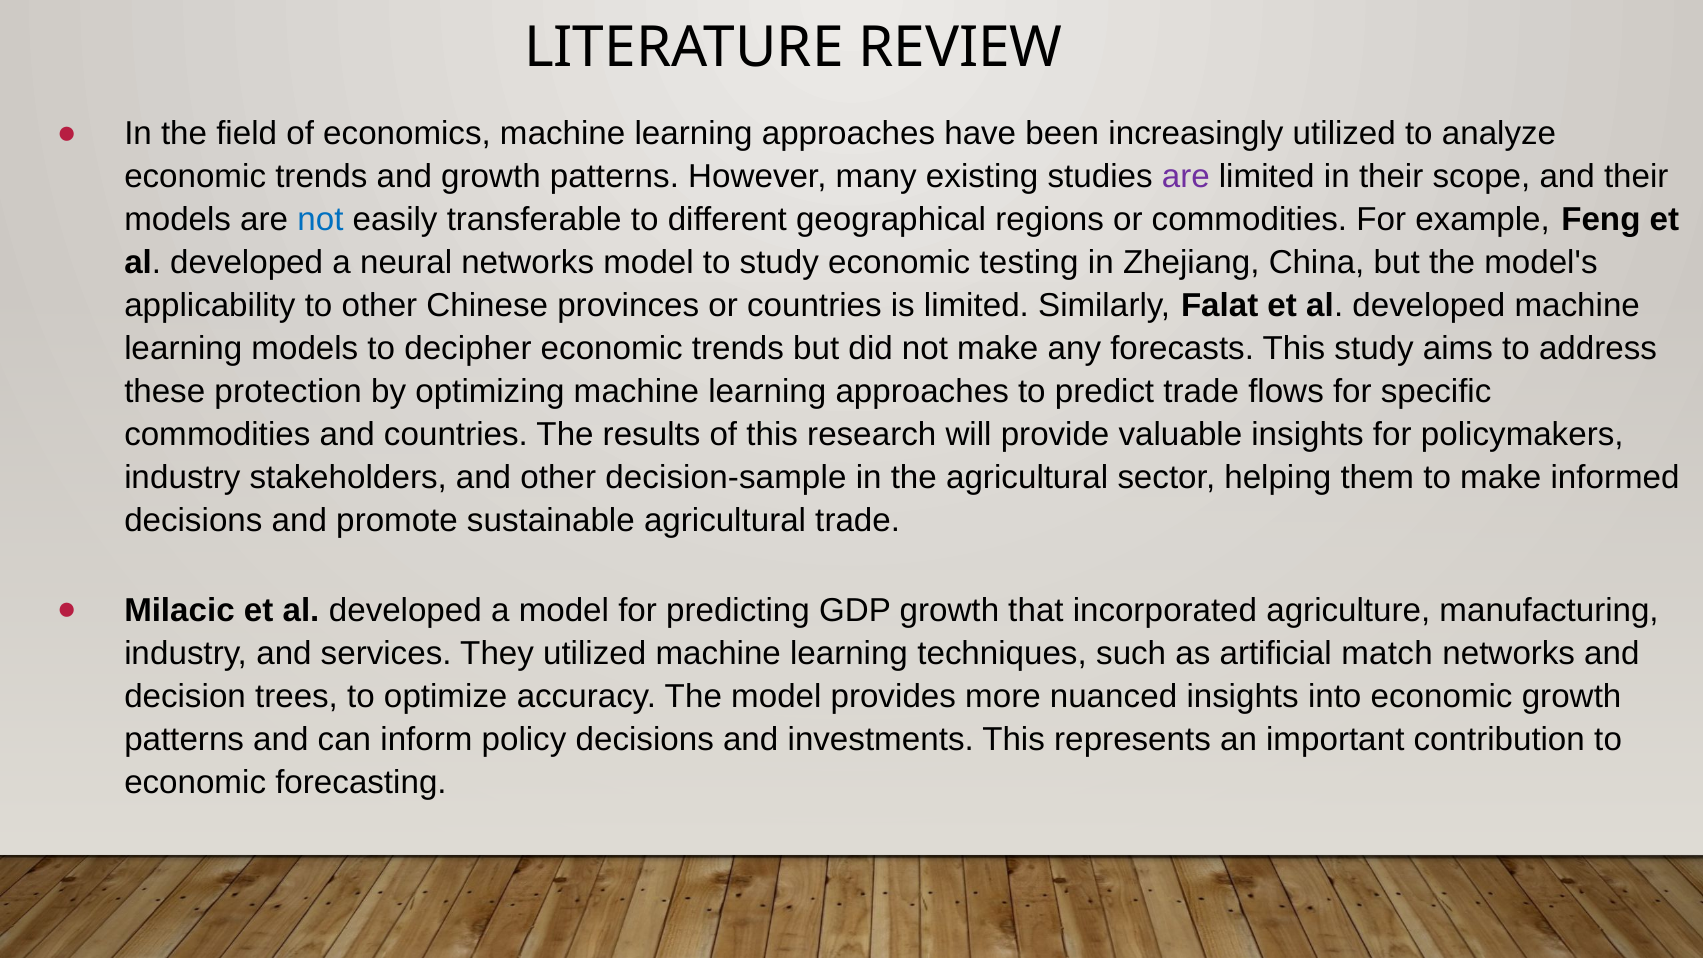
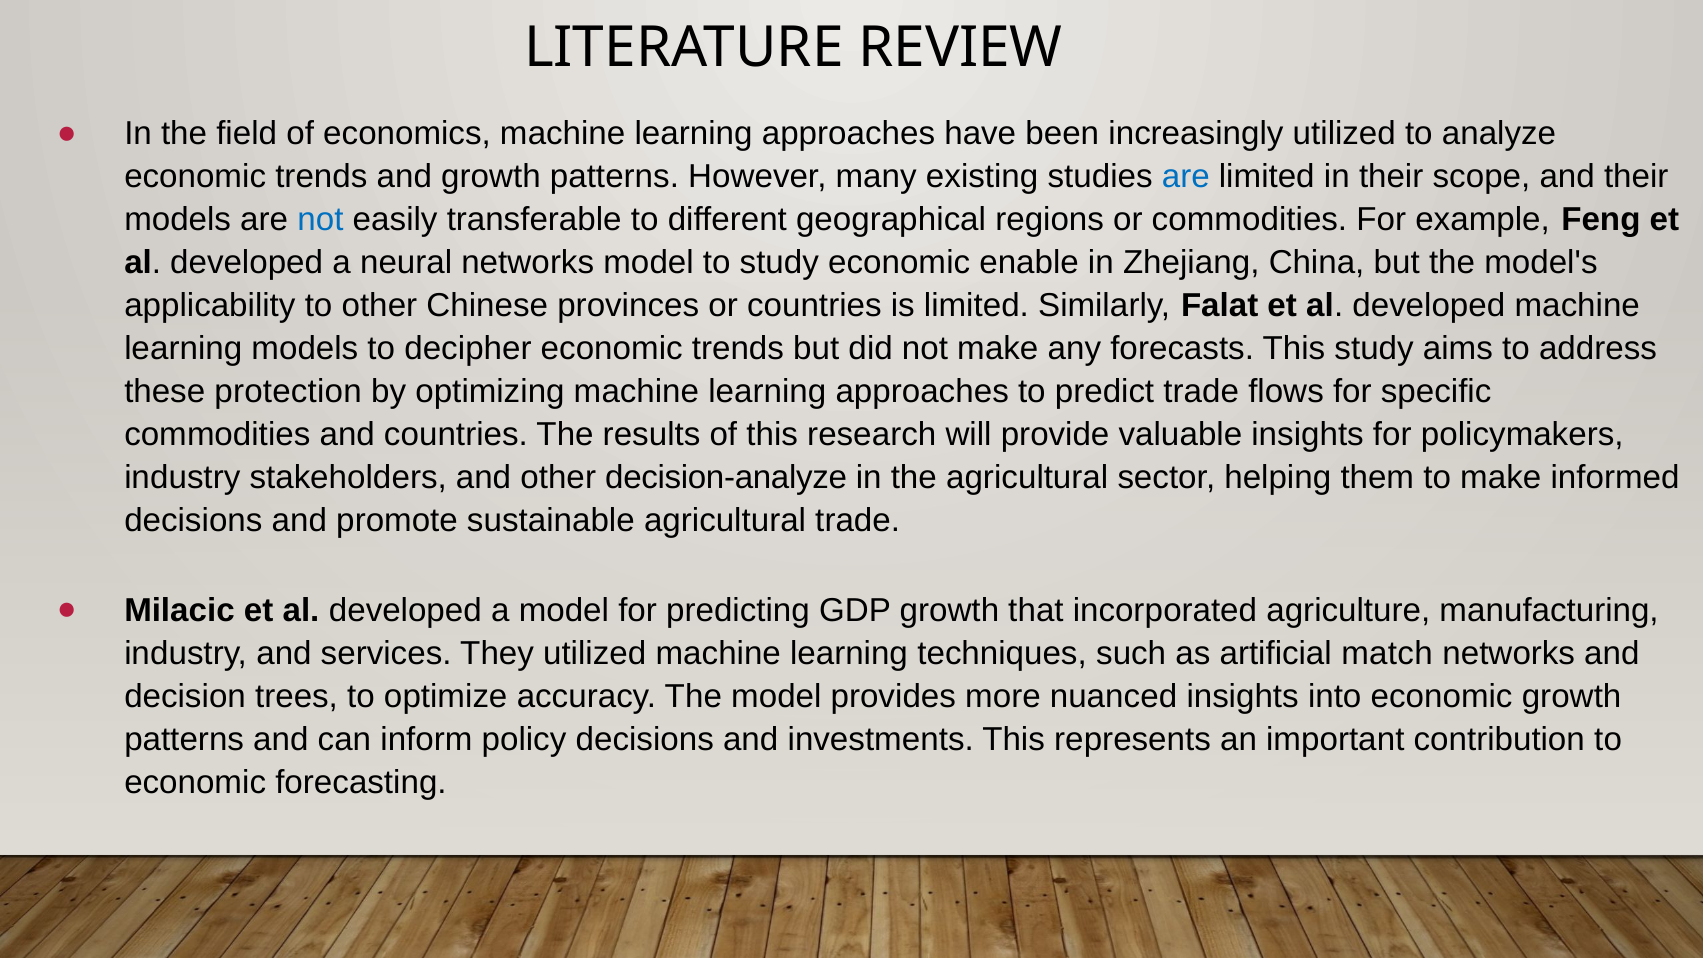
are colour: purple -> blue (1186, 177)
testing: testing -> enable (1029, 263)
decision-sample: decision-sample -> decision-analyze (726, 477)
